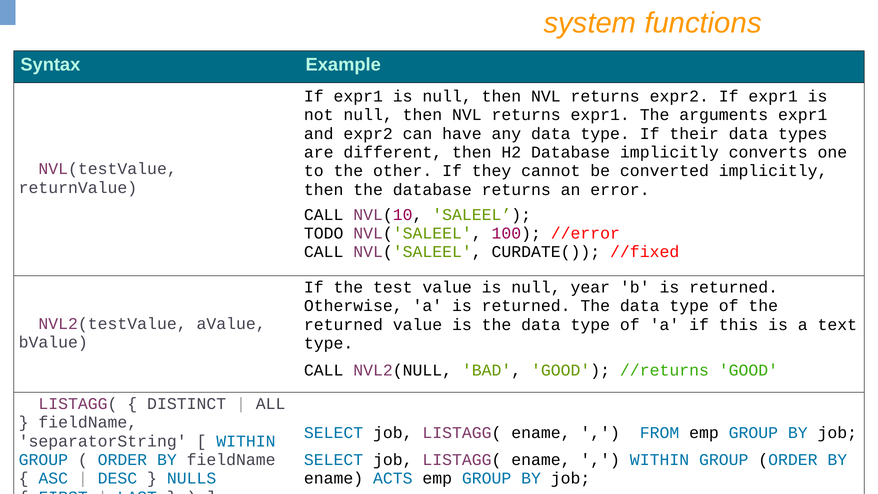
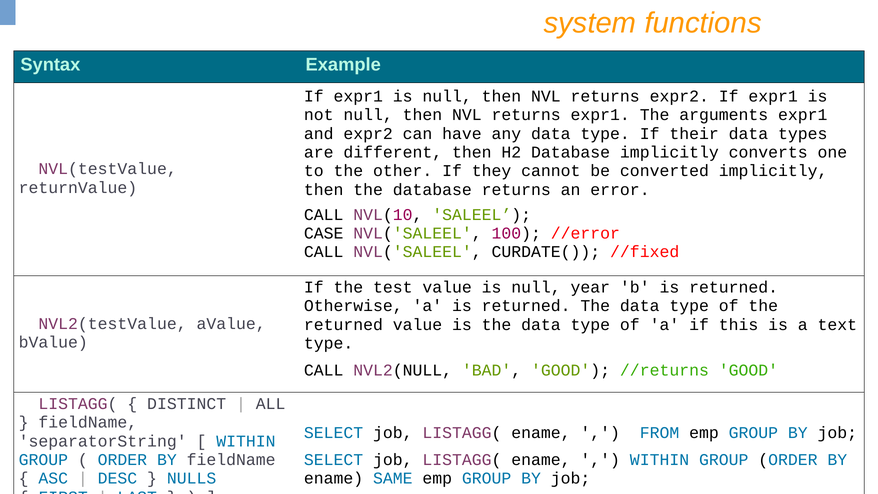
TODO: TODO -> CASE (324, 233)
ACTS: ACTS -> SAME (393, 478)
